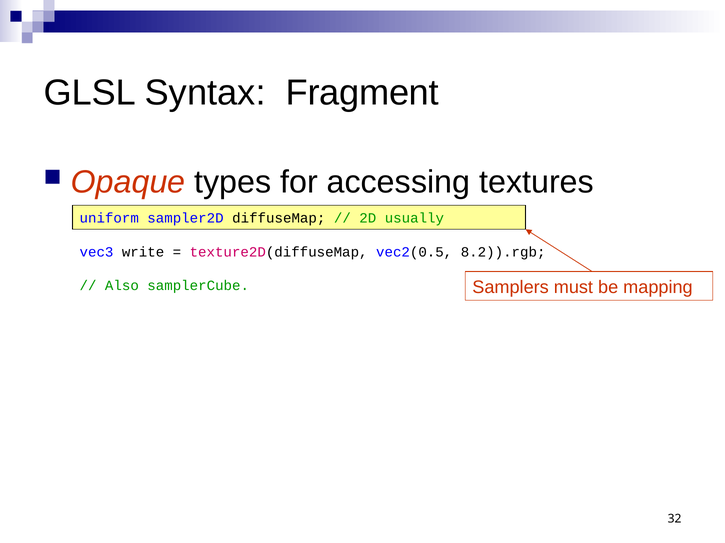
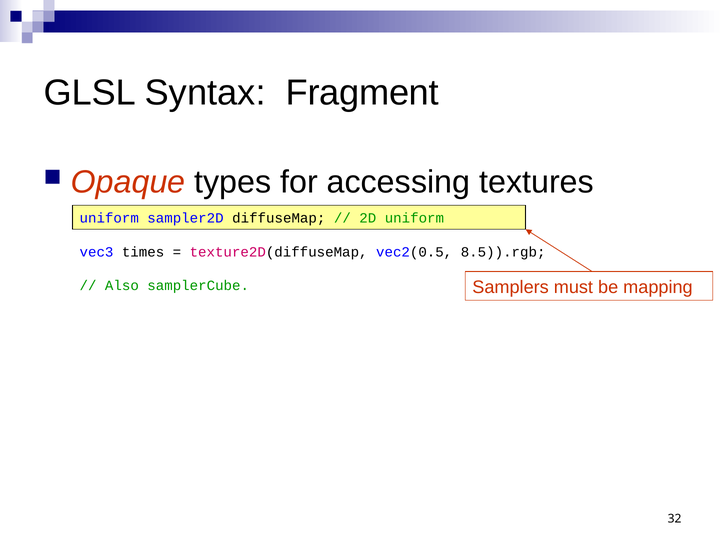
2D usually: usually -> uniform (414, 218)
write: write -> times (143, 252)
8.2)).rgb: 8.2)).rgb -> 8.5)).rgb (503, 252)
